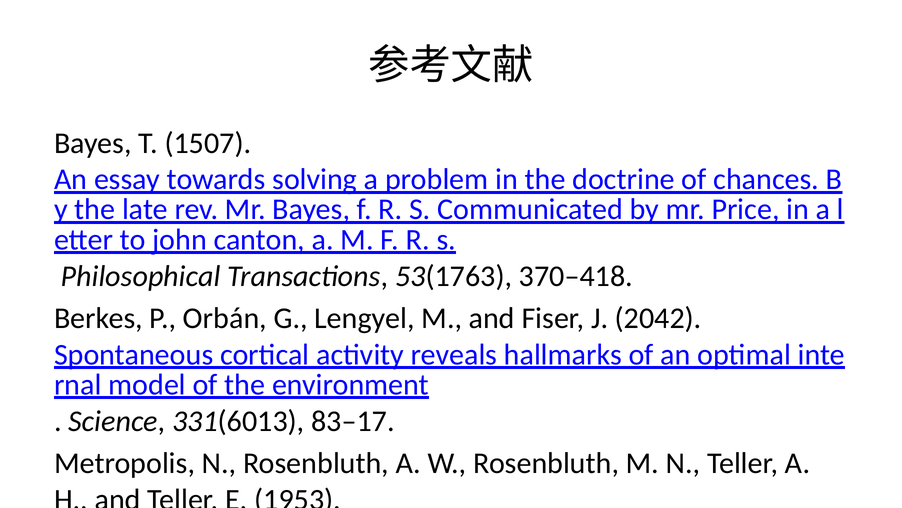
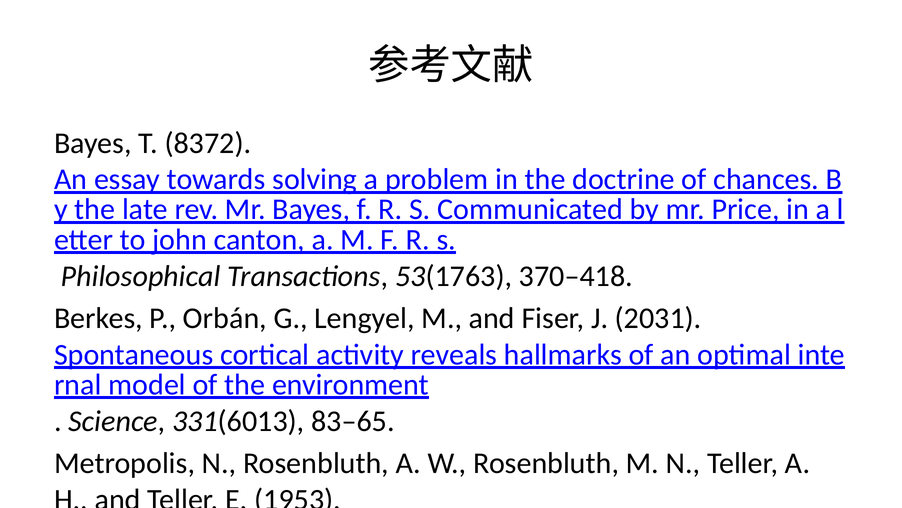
1507: 1507 -> 8372 (208, 143)
2042: 2042 -> 2031 (658, 318)
83–17: 83–17 -> 83–65 (353, 421)
